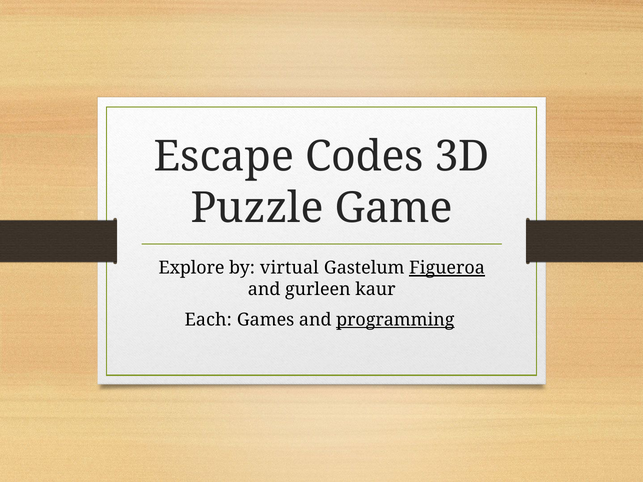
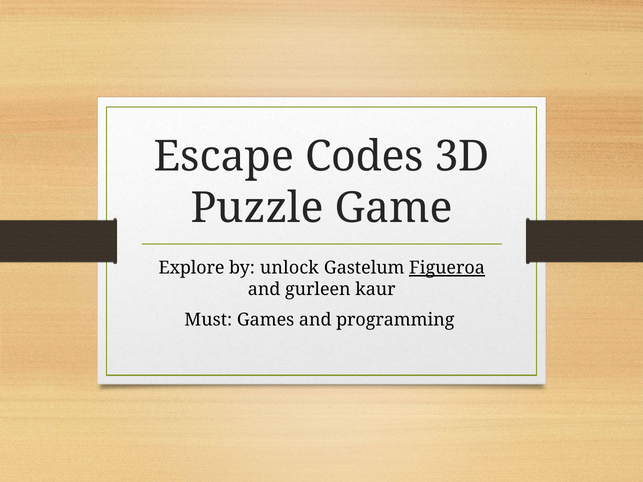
virtual: virtual -> unlock (289, 268)
Each: Each -> Must (208, 320)
programming underline: present -> none (395, 320)
